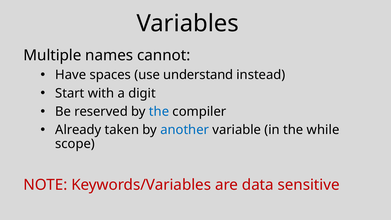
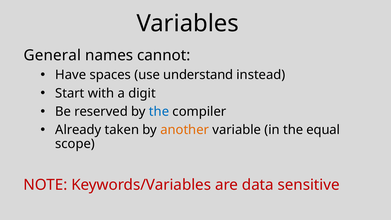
Multiple: Multiple -> General (52, 55)
another colour: blue -> orange (185, 130)
while: while -> equal (323, 130)
